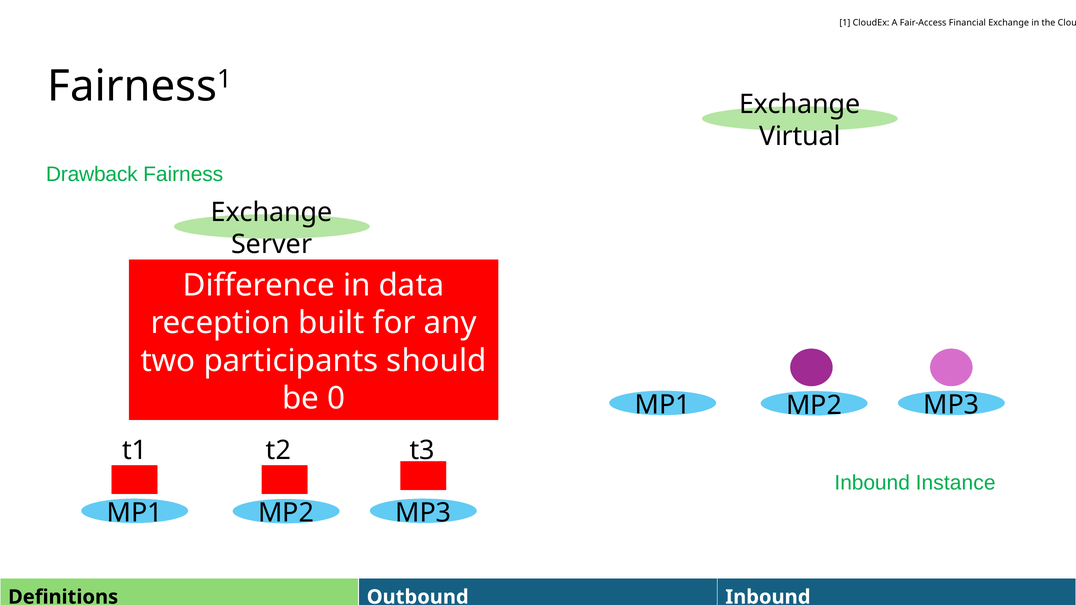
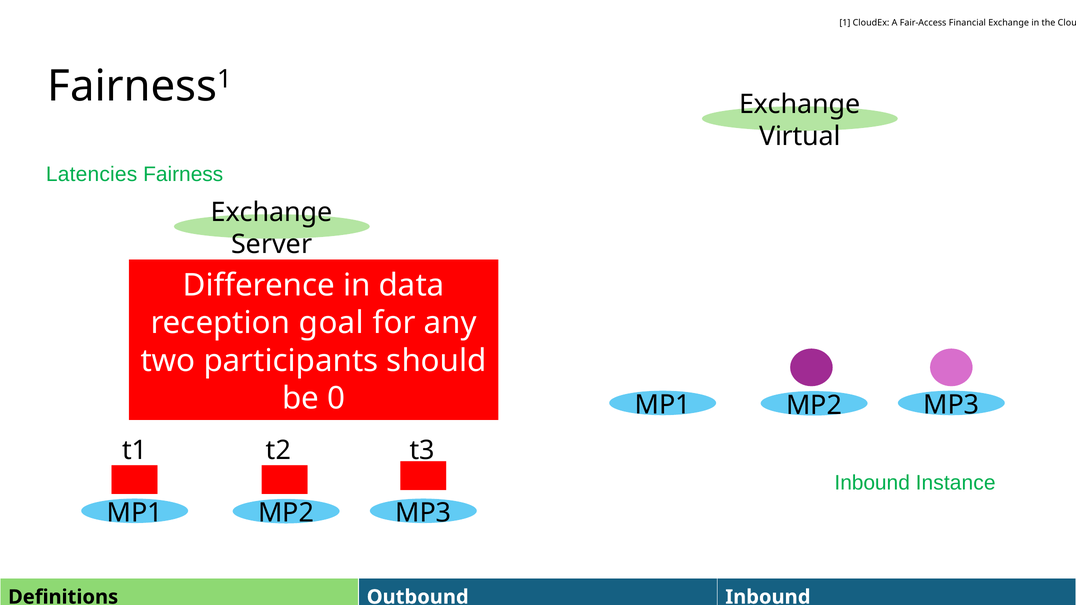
Drawback: Drawback -> Latencies (92, 174)
built: built -> goal (331, 323)
